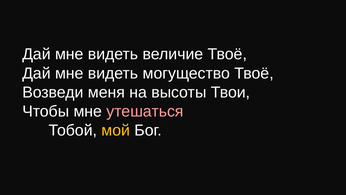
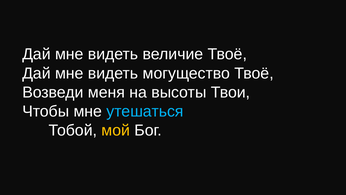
утешаться colour: pink -> light blue (145, 111)
